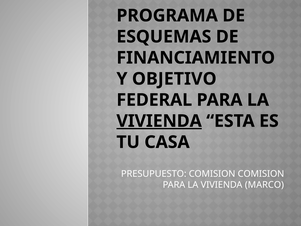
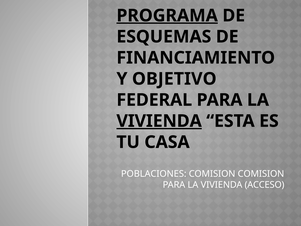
PROGRAMA underline: none -> present (167, 16)
PRESUPUESTO: PRESUPUESTO -> POBLACIONES (154, 174)
MARCO: MARCO -> ACCESO (265, 185)
